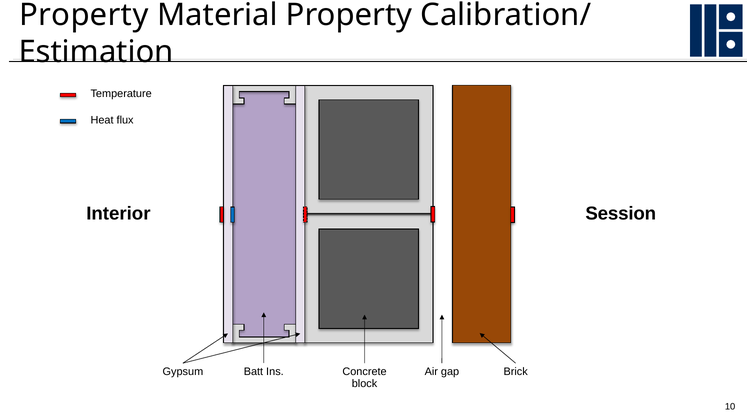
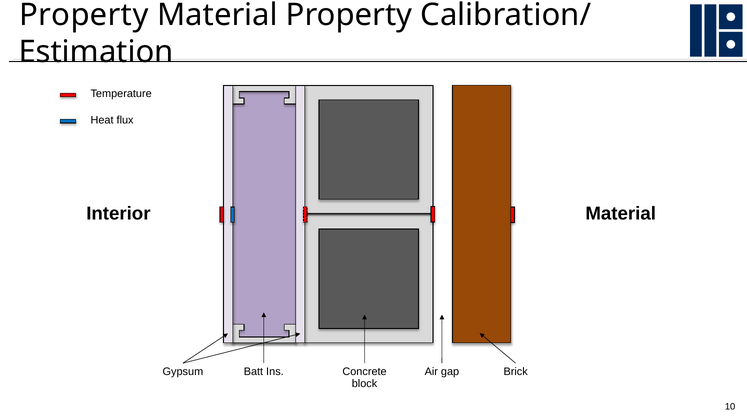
Interior Session: Session -> Material (621, 214)
